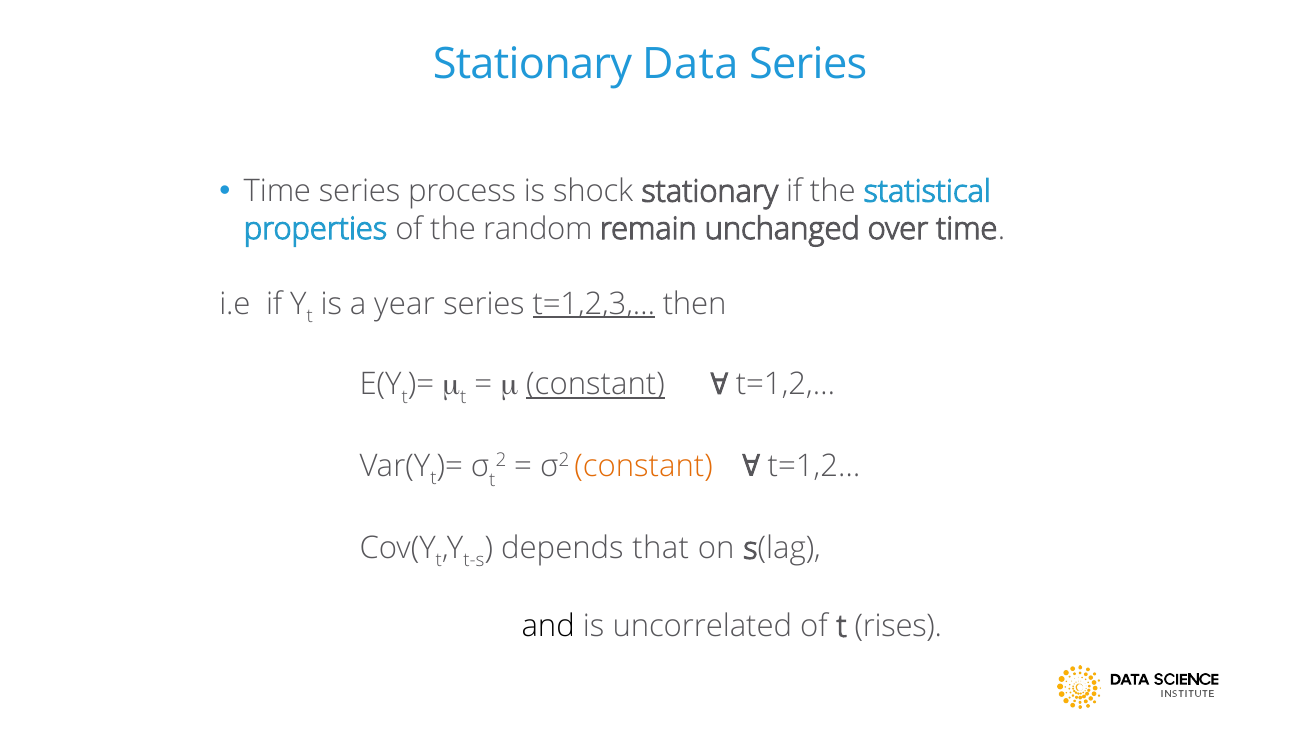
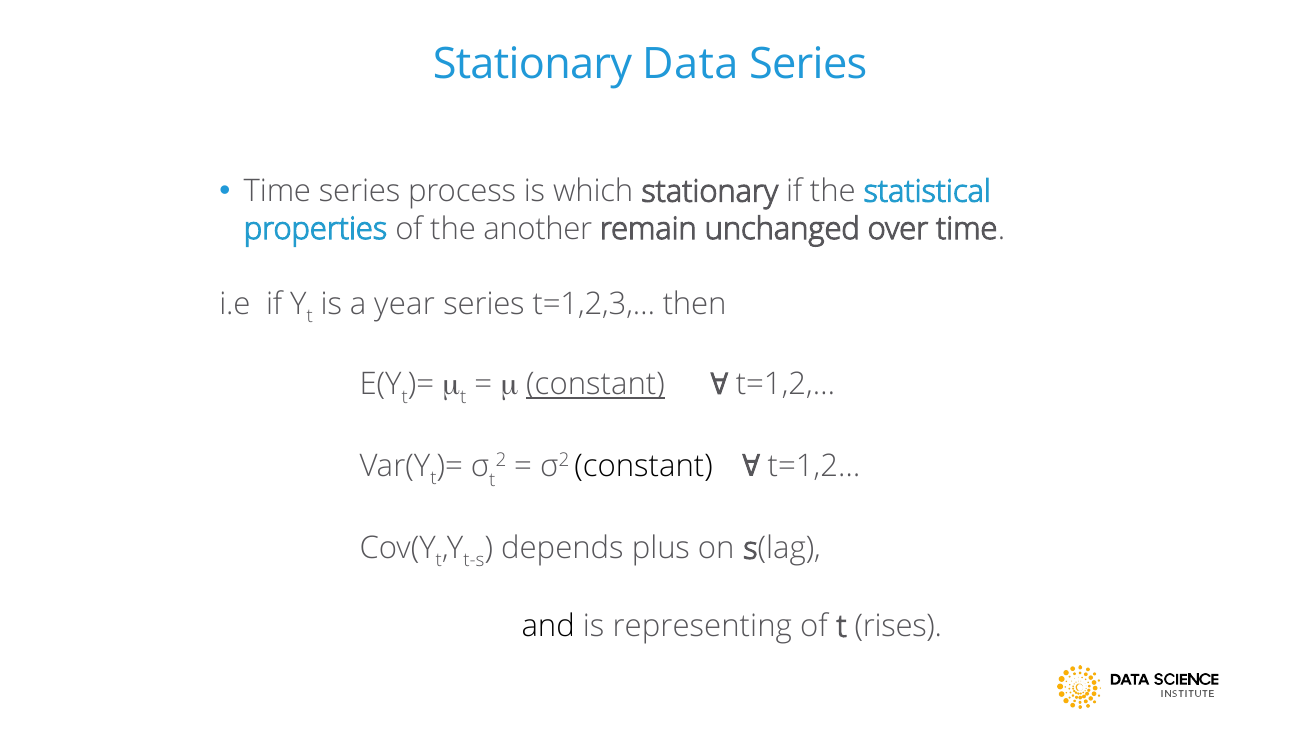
shock: shock -> which (593, 191)
random: random -> another (538, 229)
t=1,2,3,… underline: present -> none (594, 304)
constant colour: orange -> black (644, 466)
that: that -> plus (661, 549)
uncorrelated: uncorrelated -> representing (702, 627)
